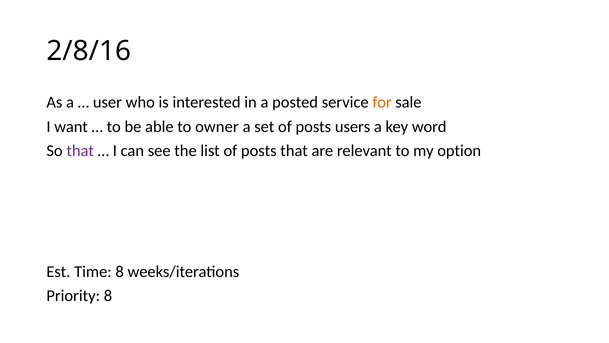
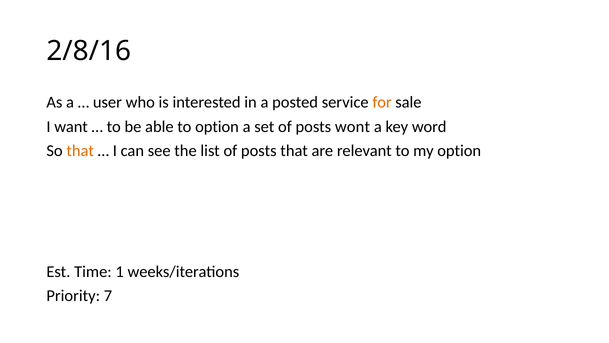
to owner: owner -> option (217, 126)
users: users -> wont (352, 126)
that colour: purple -> orange (80, 151)
Time 8: 8 -> 1 (120, 271)
Priority 8: 8 -> 7 (108, 295)
